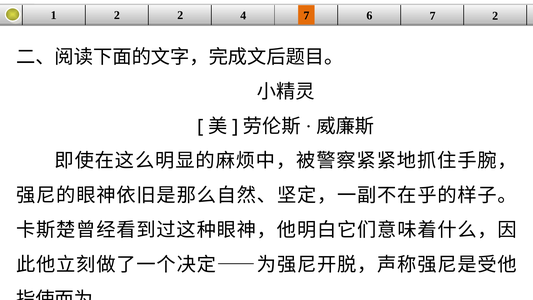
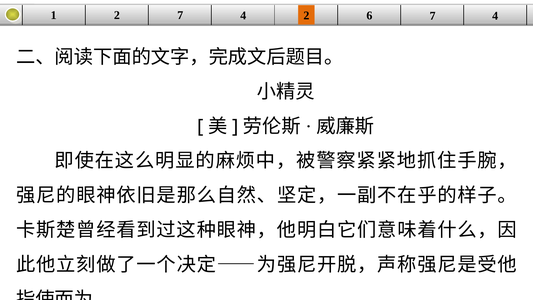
2 2: 2 -> 7 (180, 15)
4 7: 7 -> 2 (306, 16)
6 7 2: 2 -> 4 (495, 16)
